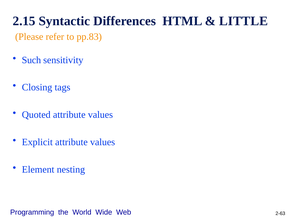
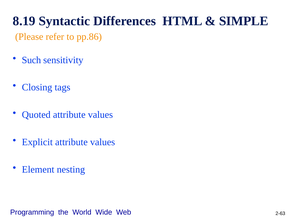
2.15: 2.15 -> 8.19 (24, 21)
LITTLE: LITTLE -> SIMPLE (244, 21)
pp.83: pp.83 -> pp.86 (89, 37)
